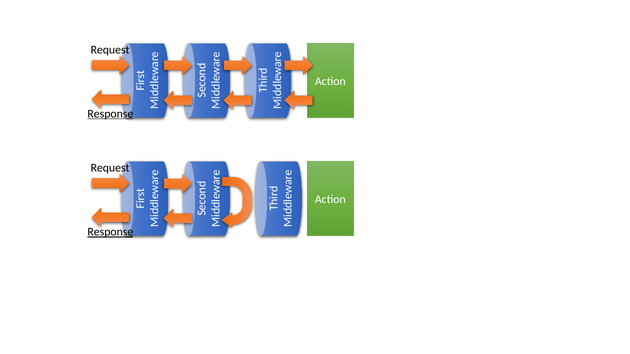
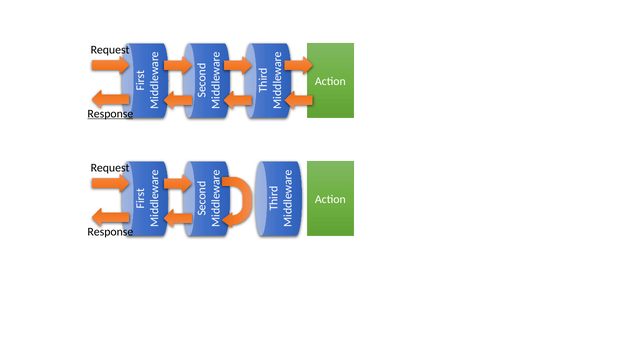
Response underline: present -> none (110, 232)
